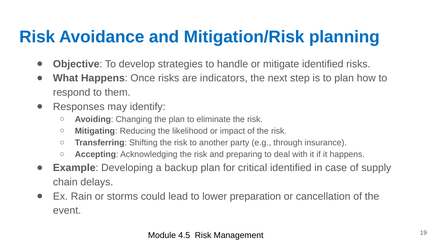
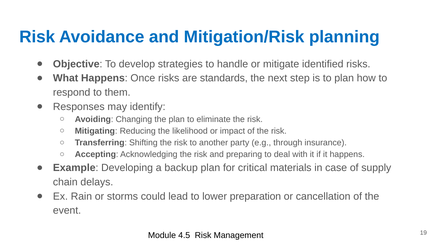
indicators: indicators -> standards (224, 78)
critical identified: identified -> materials (291, 168)
